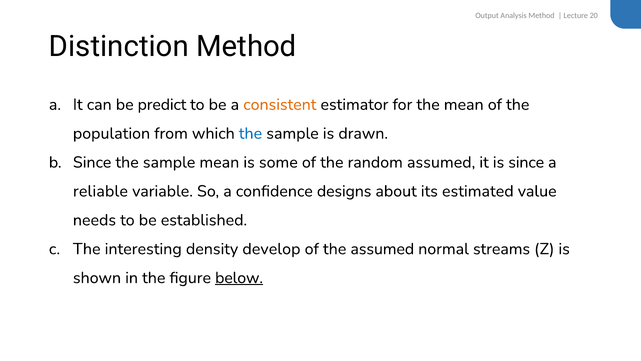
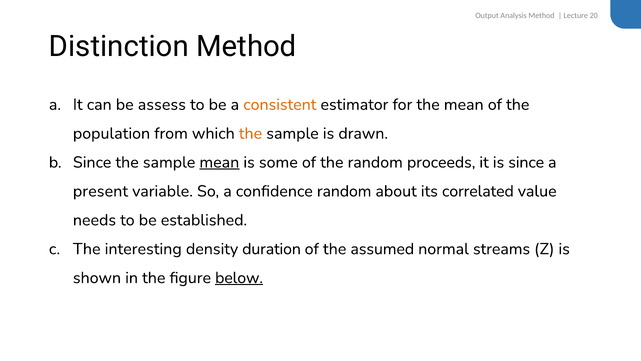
predict: predict -> assess (162, 104)
the colour: blue -> orange (250, 133)
mean underline: none -> present (219, 162)
random assumed: assumed -> proceeds (441, 162)
reliable: reliable -> present (100, 191)
confidence designs: designs -> random (344, 191)
estimated: estimated -> correlated (478, 191)
develop: develop -> duration (272, 249)
